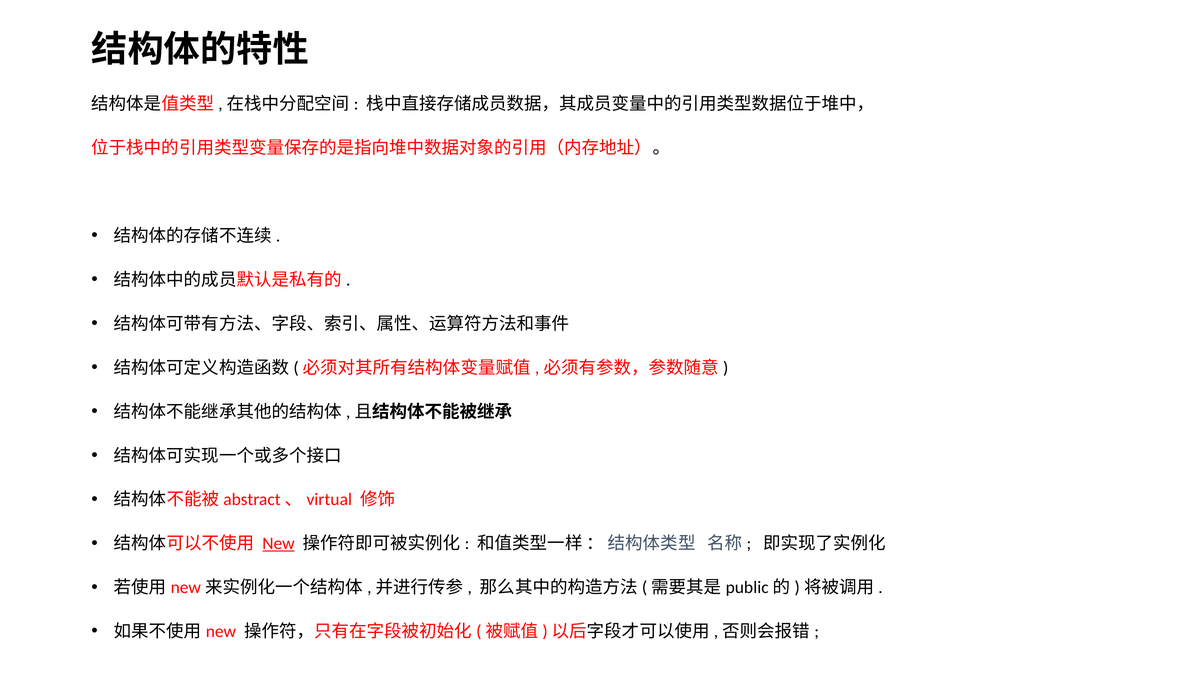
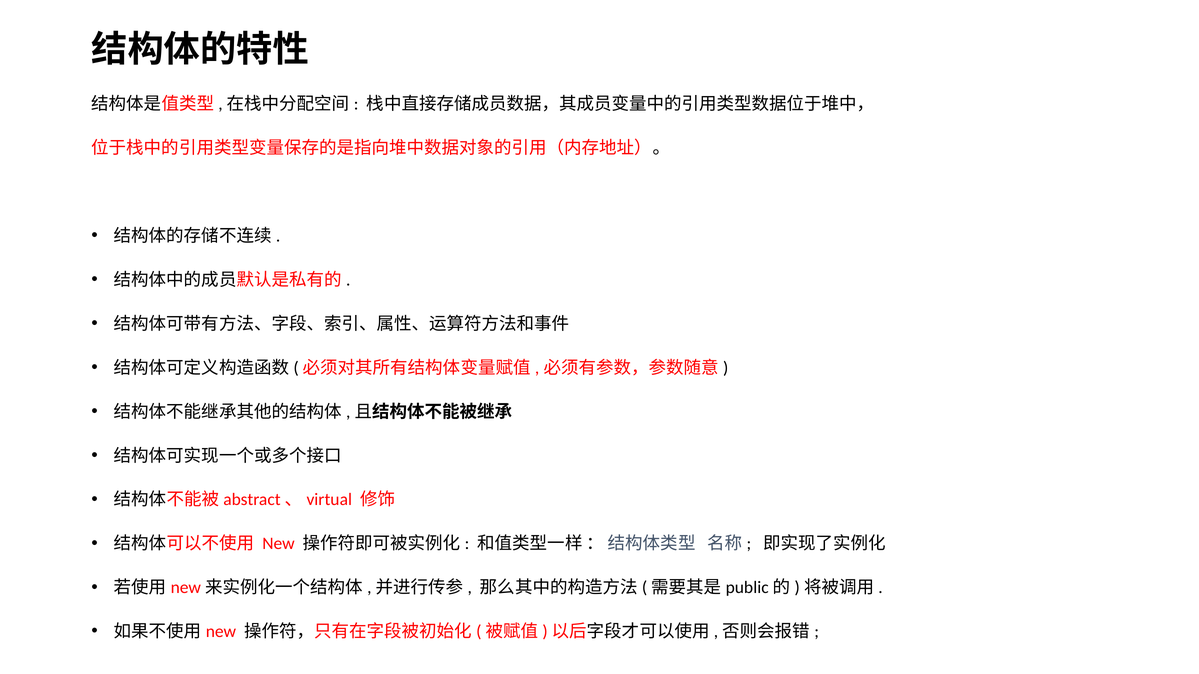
New underline: present -> none (278, 544)
